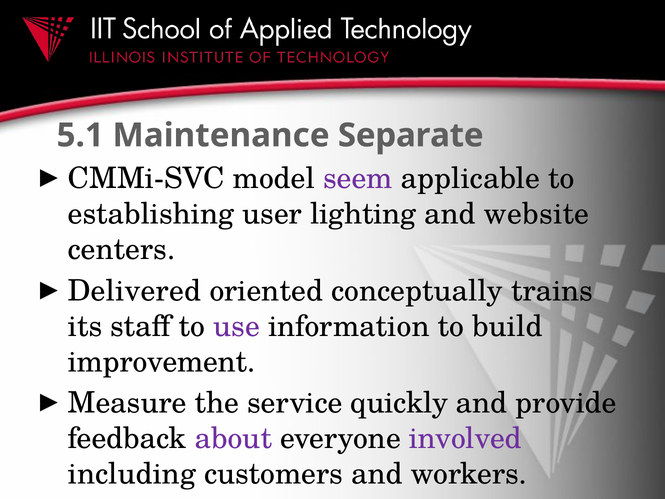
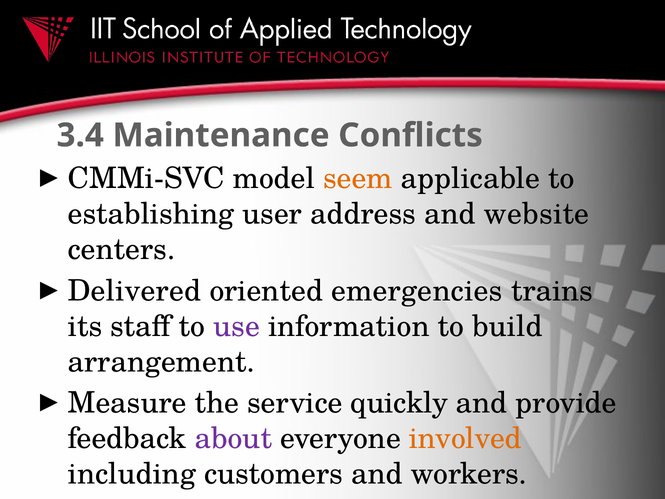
5.1: 5.1 -> 3.4 (80, 135)
Separate: Separate -> Conflicts (411, 135)
seem colour: purple -> orange (358, 178)
lighting: lighting -> address (363, 214)
conceptually: conceptually -> emergencies (417, 291)
improvement: improvement -> arrangement (161, 362)
involved colour: purple -> orange (465, 438)
